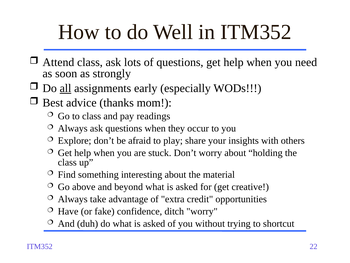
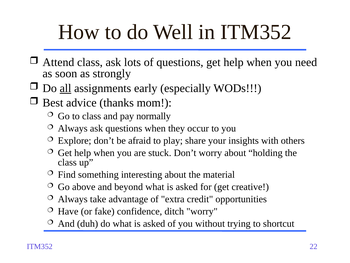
readings: readings -> normally (154, 116)
